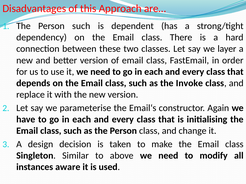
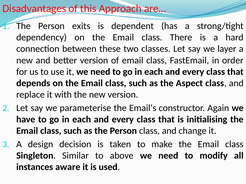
Person such: such -> exits (81, 26)
Invoke: Invoke -> Aspect (189, 83)
